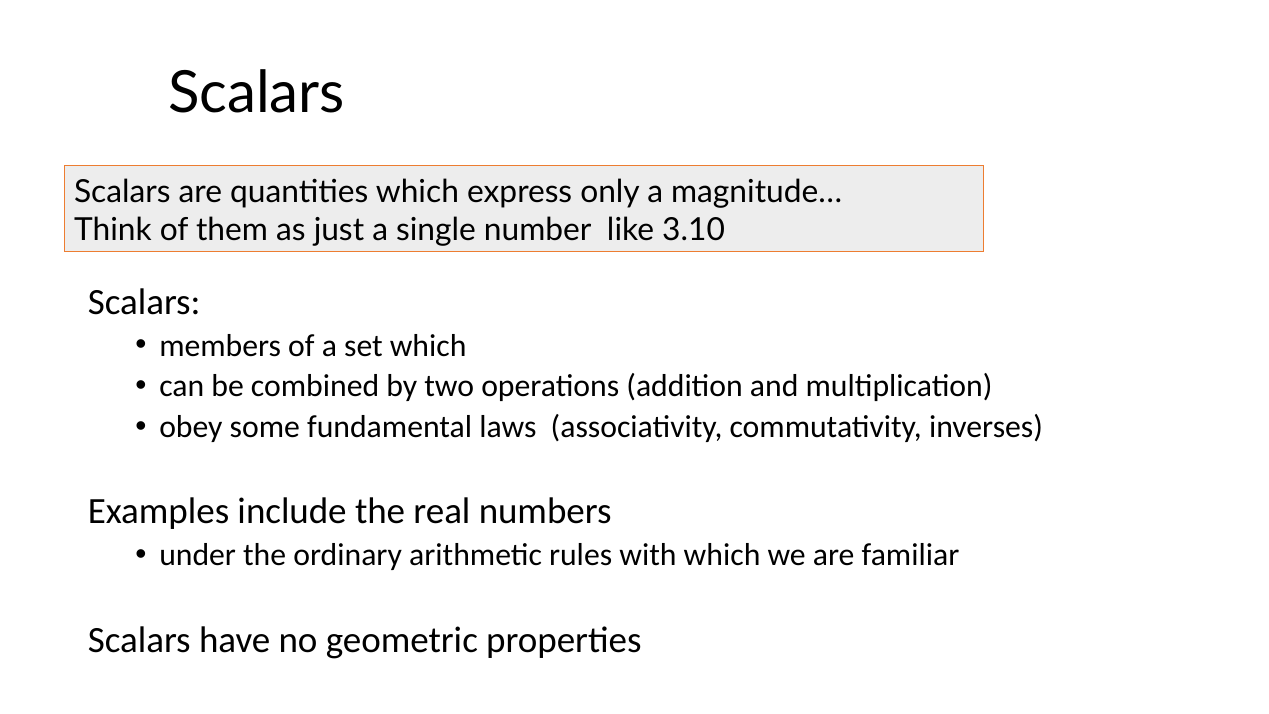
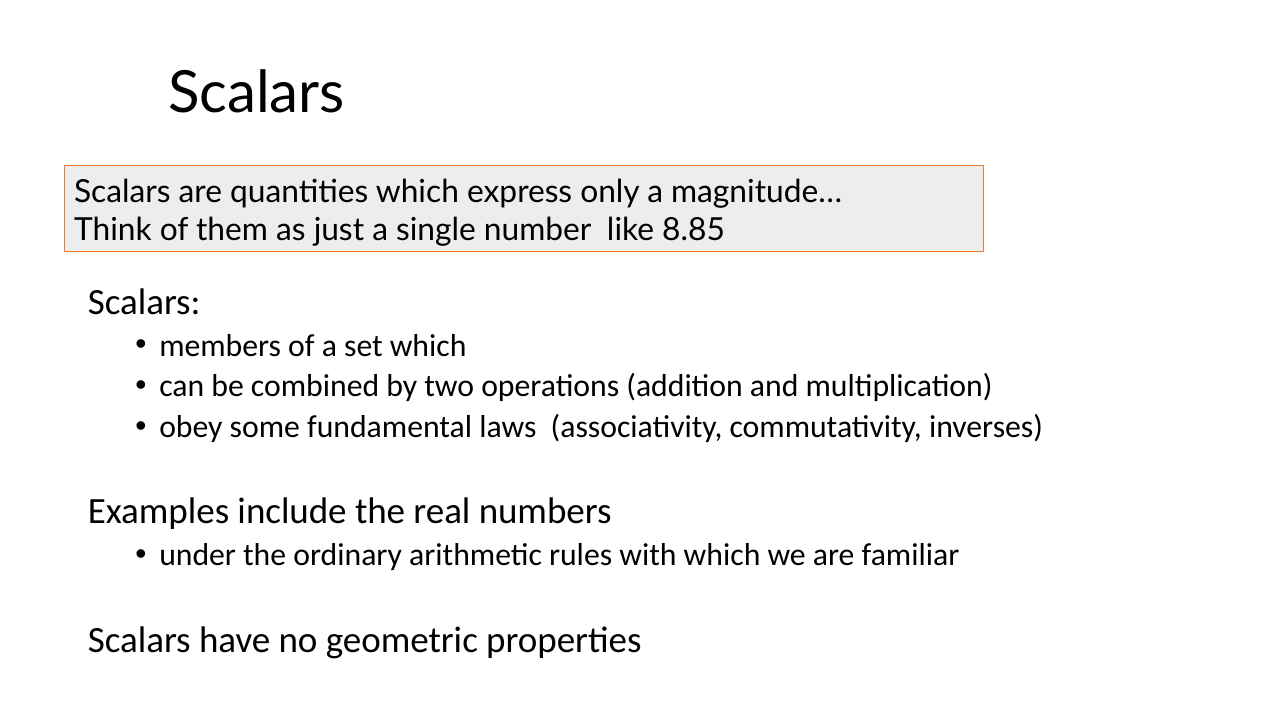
3.10: 3.10 -> 8.85 (694, 230)
